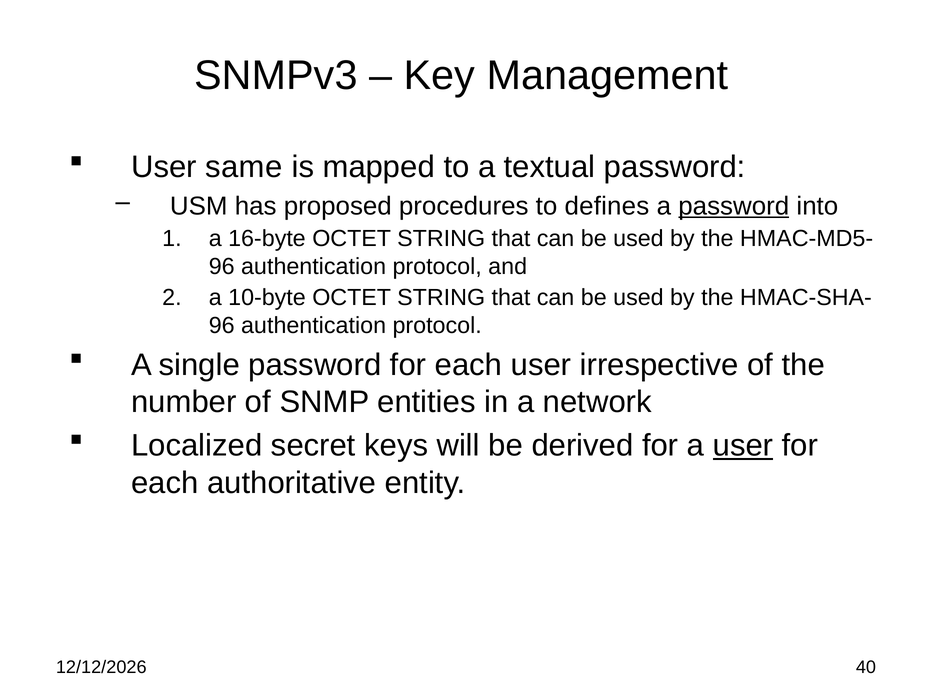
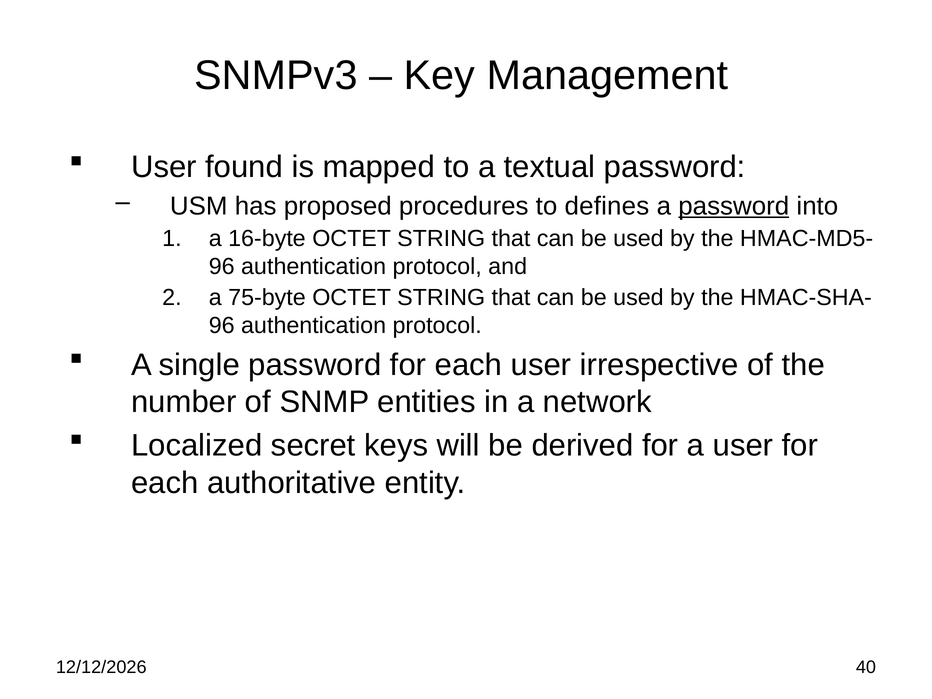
same: same -> found (244, 167)
10-byte: 10-byte -> 75-byte (267, 297)
user underline: present -> none (743, 446)
